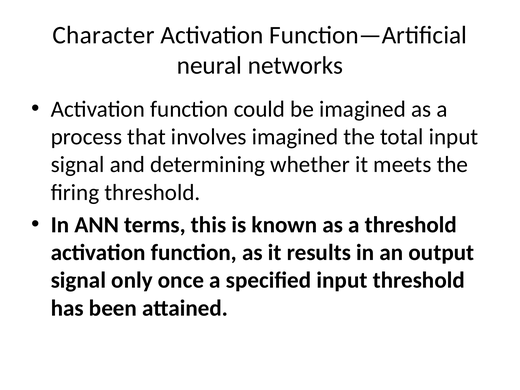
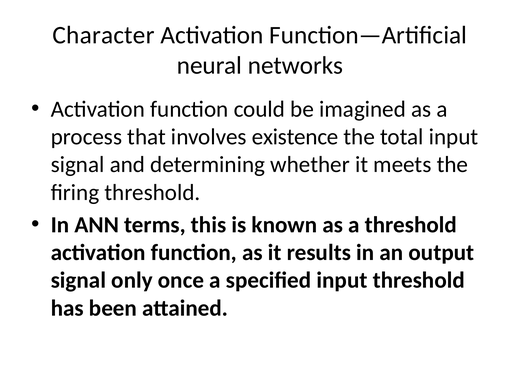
involves imagined: imagined -> existence (295, 137)
